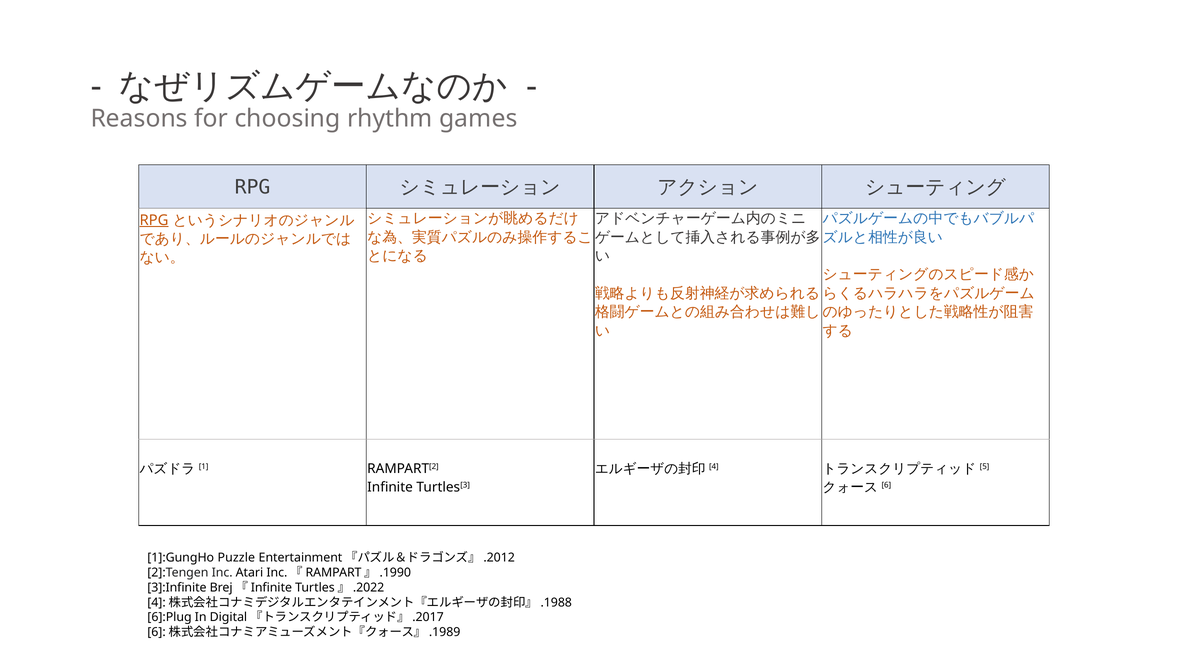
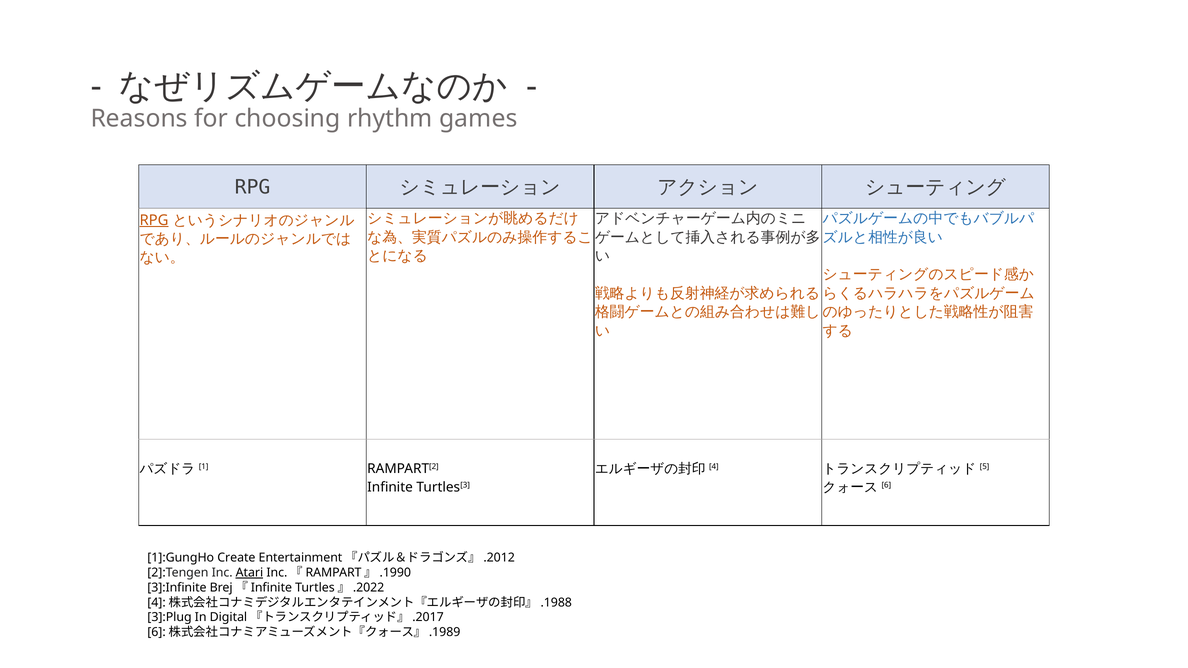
Puzzle: Puzzle -> Create (236, 558)
Atari underline: none -> present (249, 573)
6]:Plug: 6]:Plug -> 3]:Plug (169, 618)
